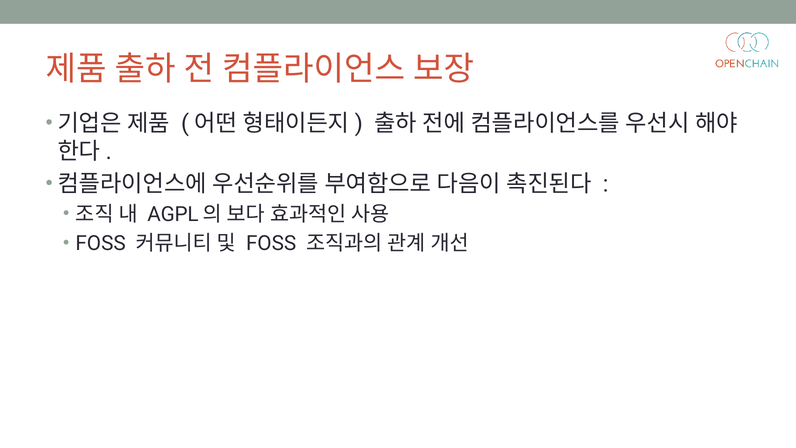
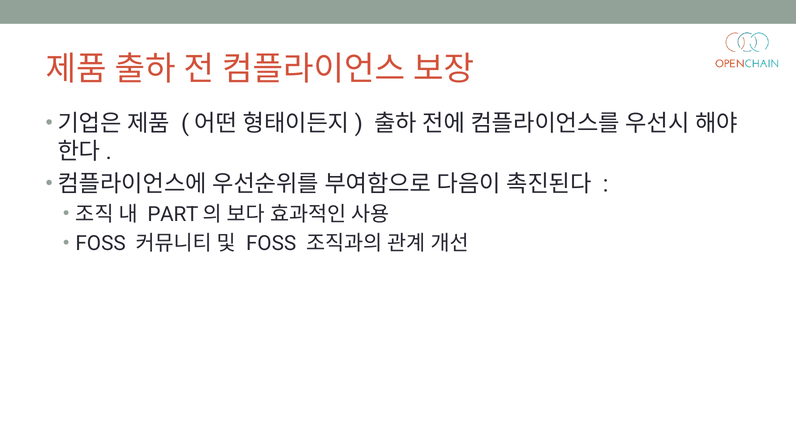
AGPL: AGPL -> PART (173, 214)
